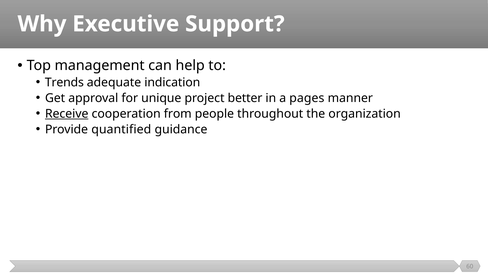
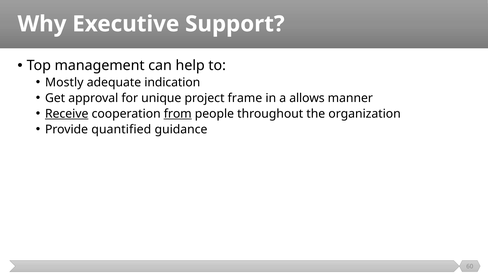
Trends: Trends -> Mostly (64, 83)
better: better -> frame (245, 98)
pages: pages -> allows (307, 98)
from underline: none -> present (178, 114)
